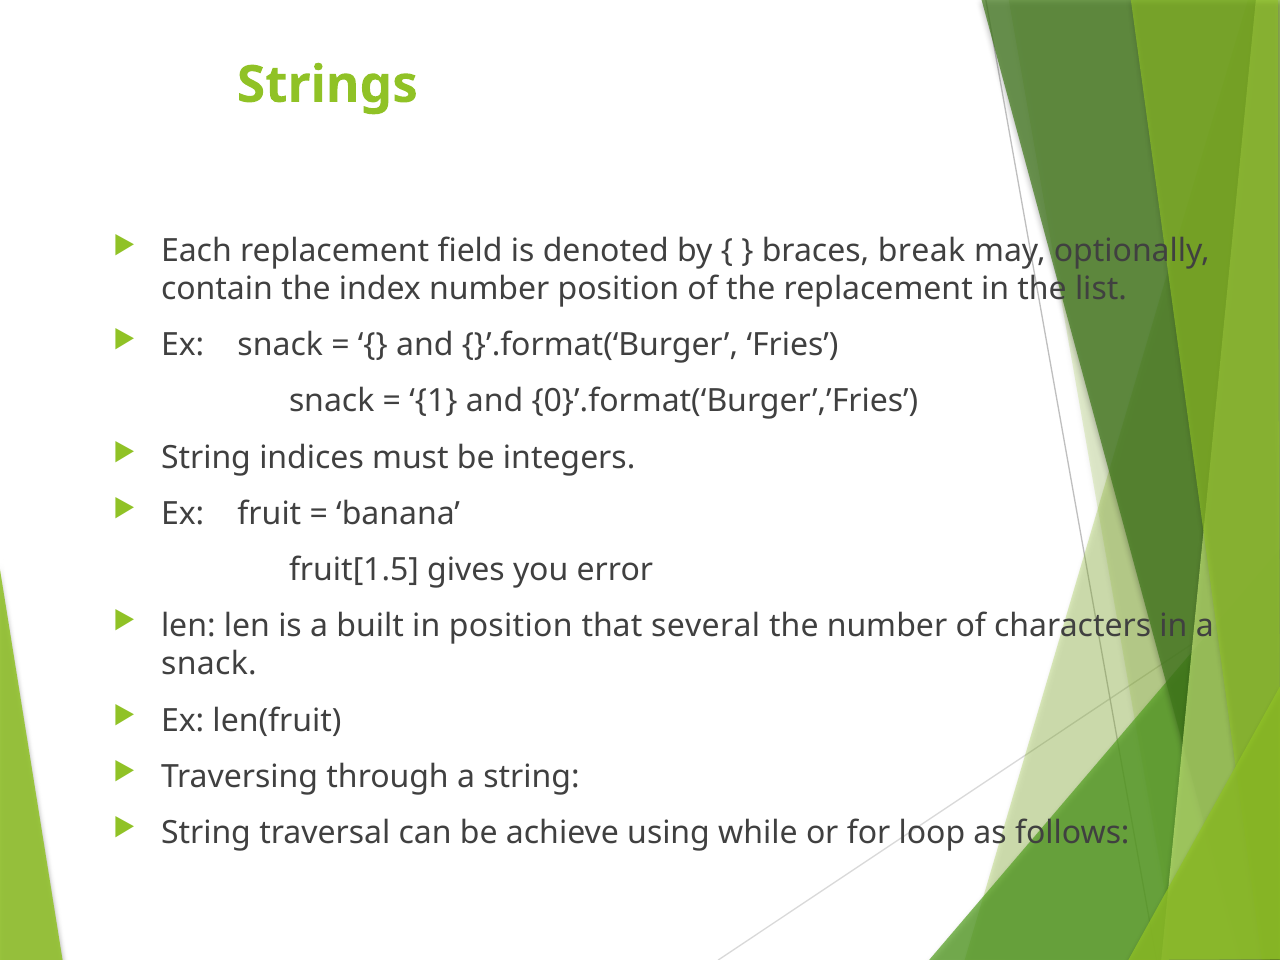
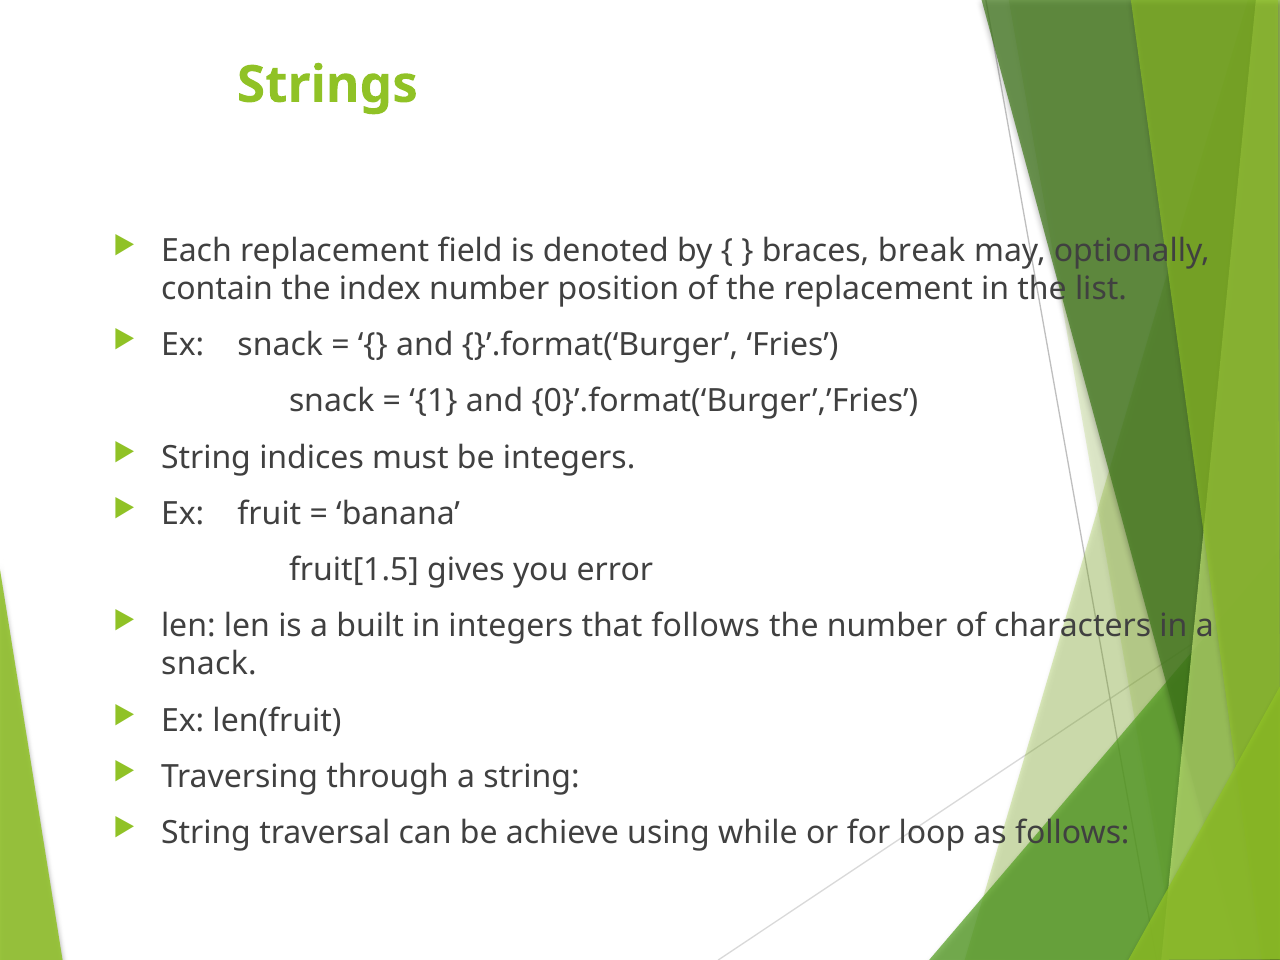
in position: position -> integers (511, 626)
that several: several -> follows (706, 626)
